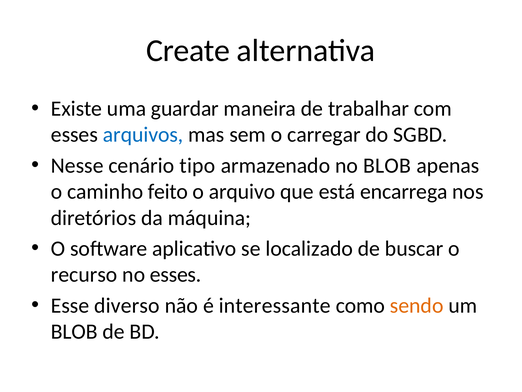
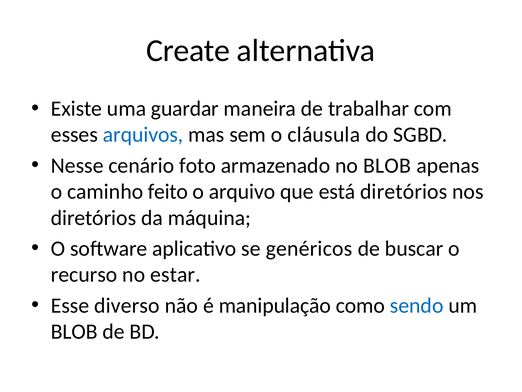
carregar: carregar -> cláusula (324, 135)
tipo: tipo -> foto (198, 165)
está encarrega: encarrega -> diretórios (404, 191)
localizado: localizado -> genéricos (309, 248)
no esses: esses -> estar (175, 274)
interessante: interessante -> manipulação (275, 305)
sendo colour: orange -> blue (417, 305)
